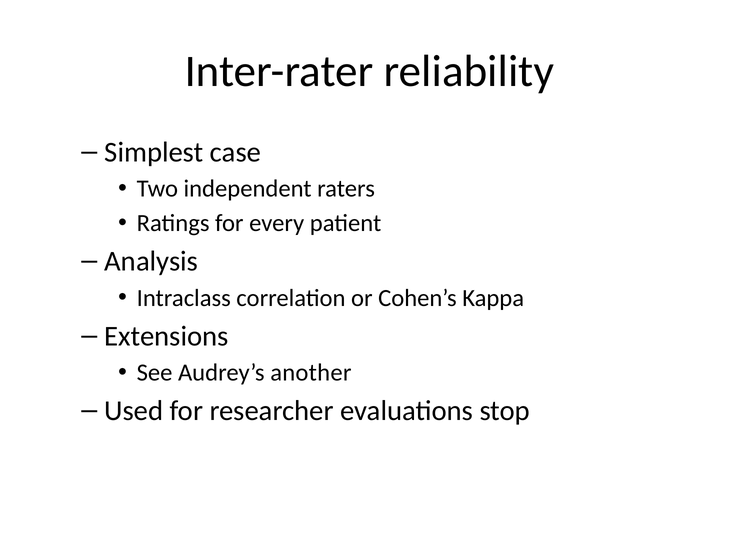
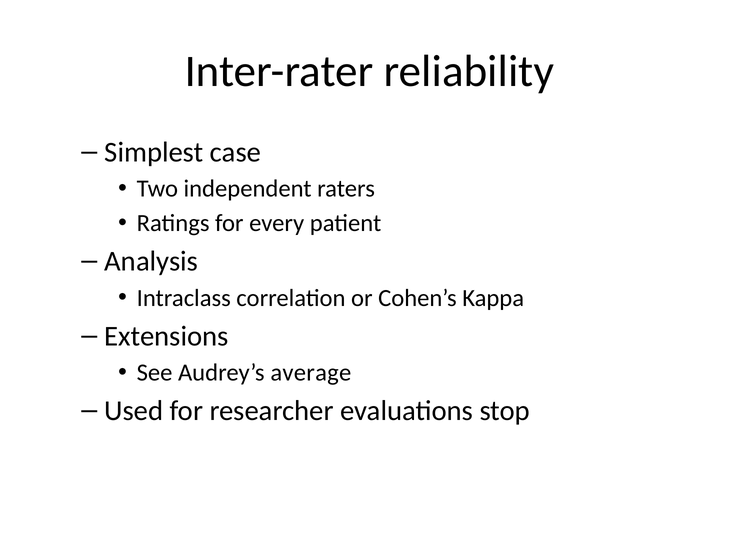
another: another -> average (311, 373)
